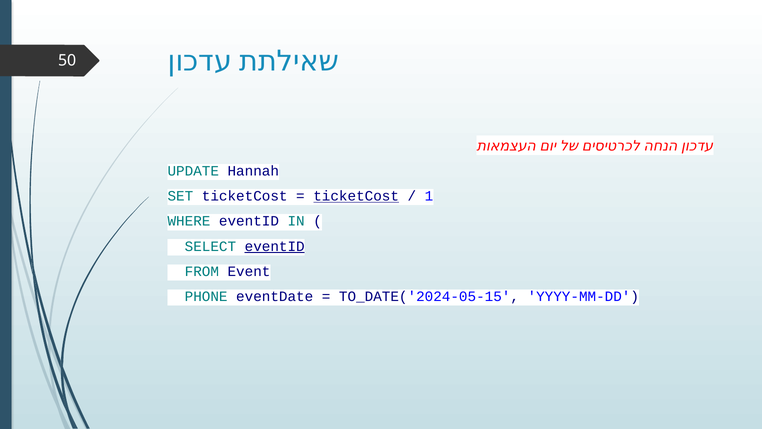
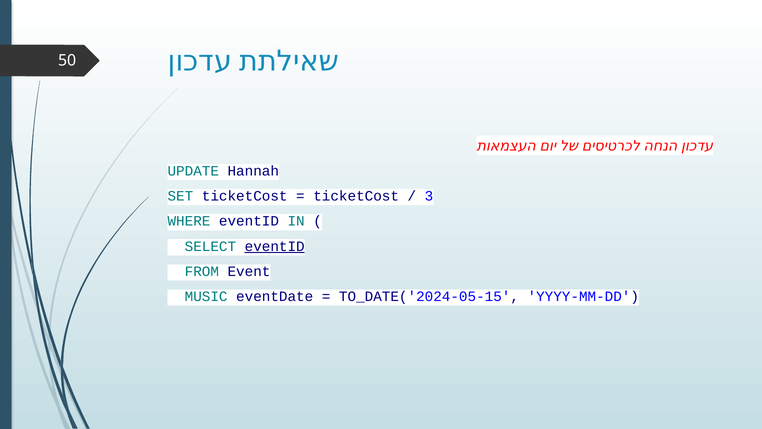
ticketCost underline: present -> none (356, 196)
1: 1 -> 3 (429, 196)
PHONE: PHONE -> MUSIC (206, 296)
